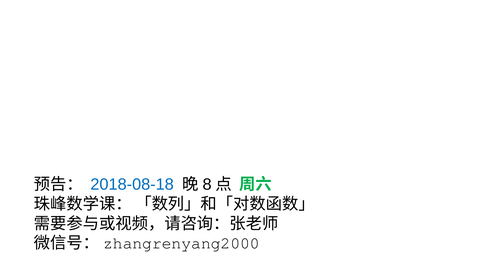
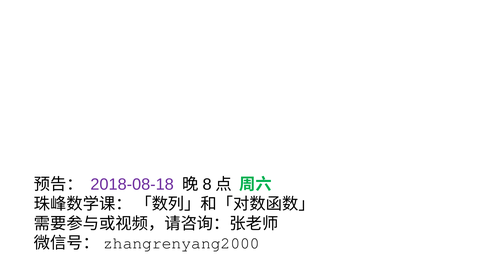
2018-08-18 colour: blue -> purple (132, 185)
